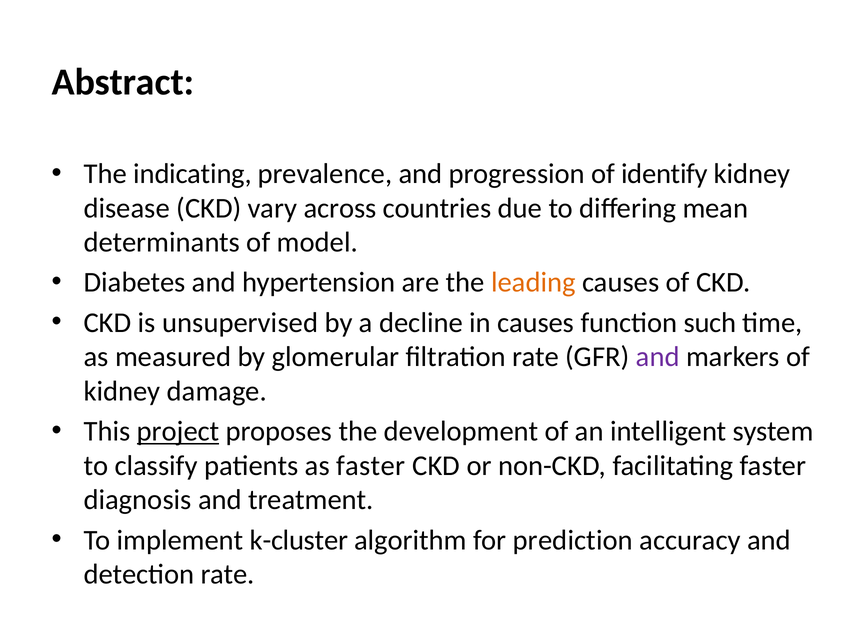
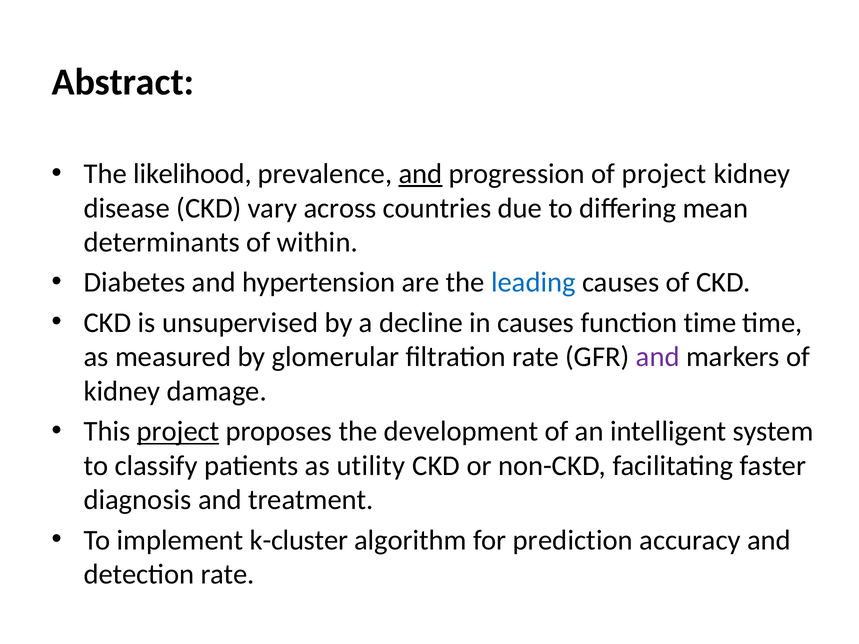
indicating: indicating -> likelihood (193, 174)
and underline: none -> present (421, 174)
of identify: identify -> project (664, 174)
model: model -> within (317, 243)
leading colour: orange -> blue (533, 283)
function such: such -> time (710, 323)
as faster: faster -> utility (371, 466)
